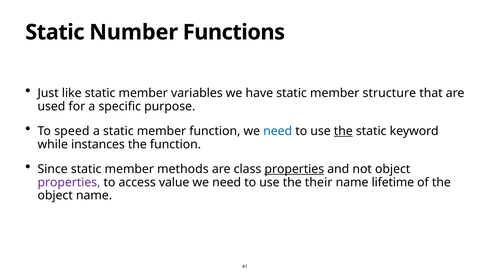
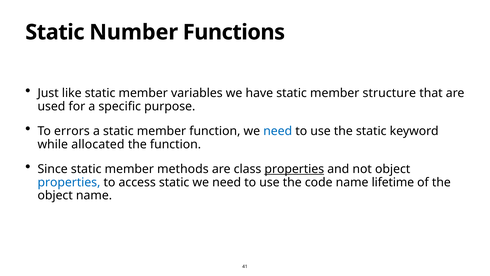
speed: speed -> errors (72, 131)
the underline: present -> none (343, 131)
instances: instances -> allocated (98, 144)
properties colour: purple -> blue (69, 182)
access value: value -> static (174, 182)
their: their -> code (319, 182)
